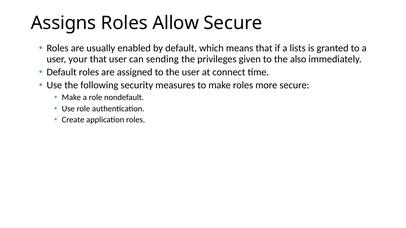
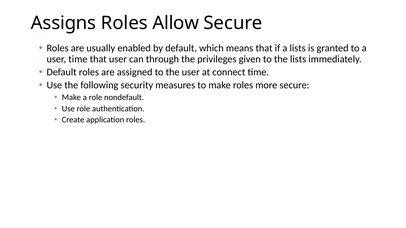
user your: your -> time (78, 59)
sending: sending -> through (162, 59)
the also: also -> lists (298, 59)
